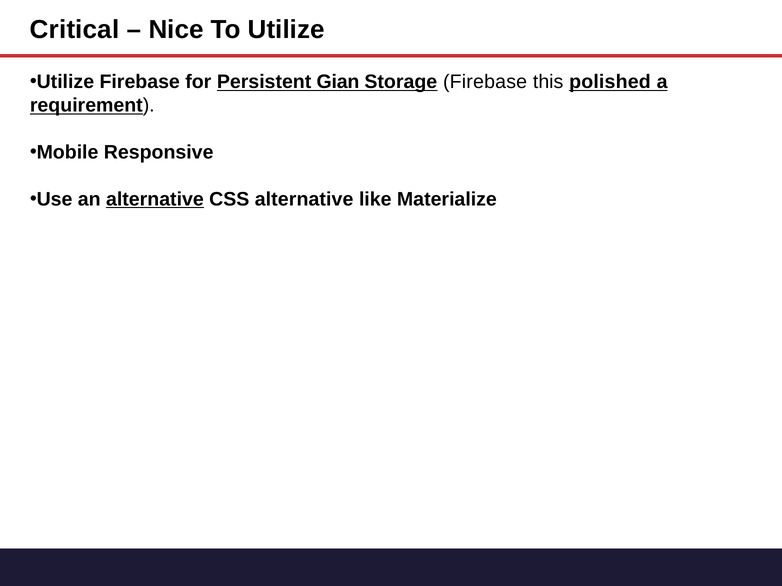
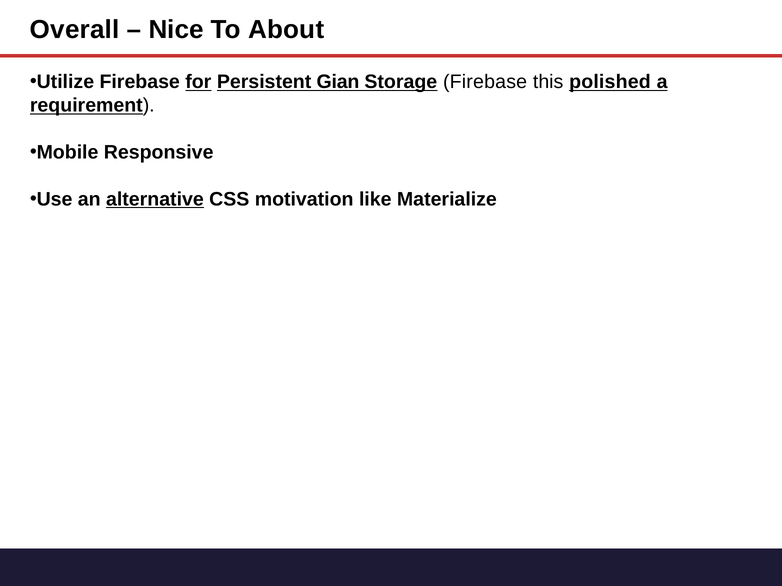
Critical: Critical -> Overall (75, 30)
To Utilize: Utilize -> About (286, 30)
for underline: none -> present (198, 82)
CSS alternative: alternative -> motivation (304, 199)
